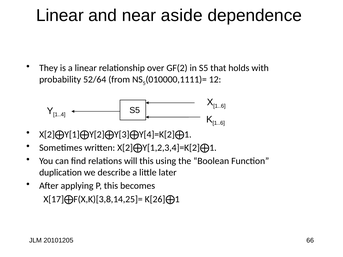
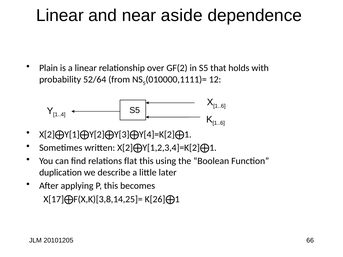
They: They -> Plain (49, 68)
will: will -> flat (131, 161)
